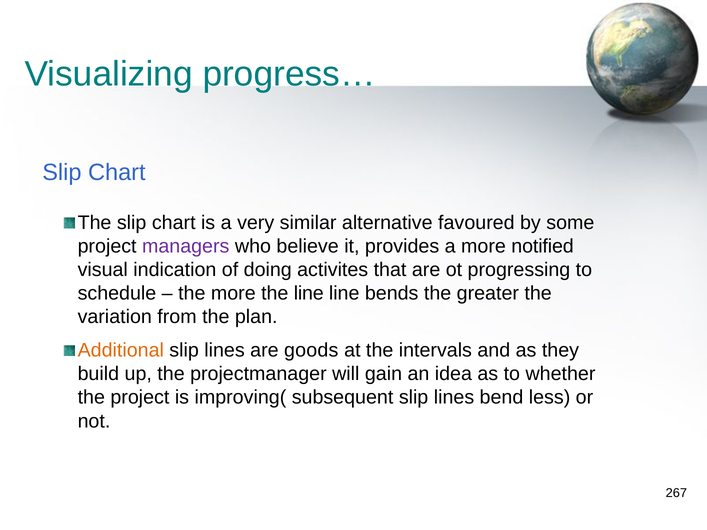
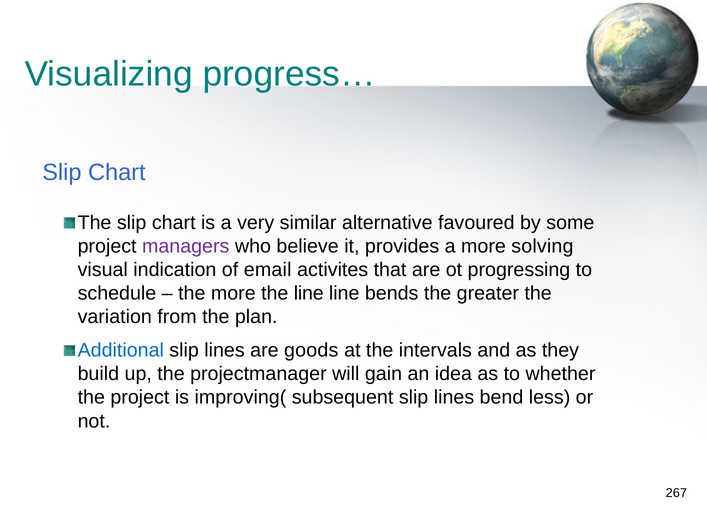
notified: notified -> solving (542, 246)
doing: doing -> email (268, 270)
Additional colour: orange -> blue (121, 351)
